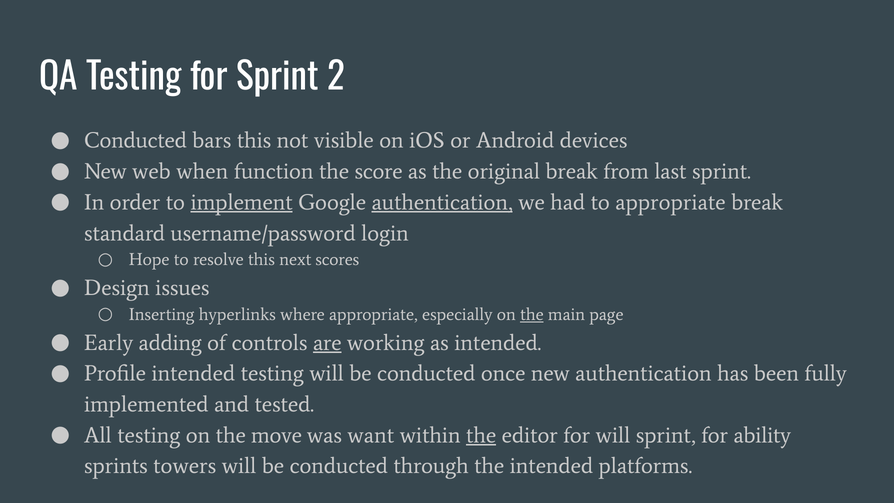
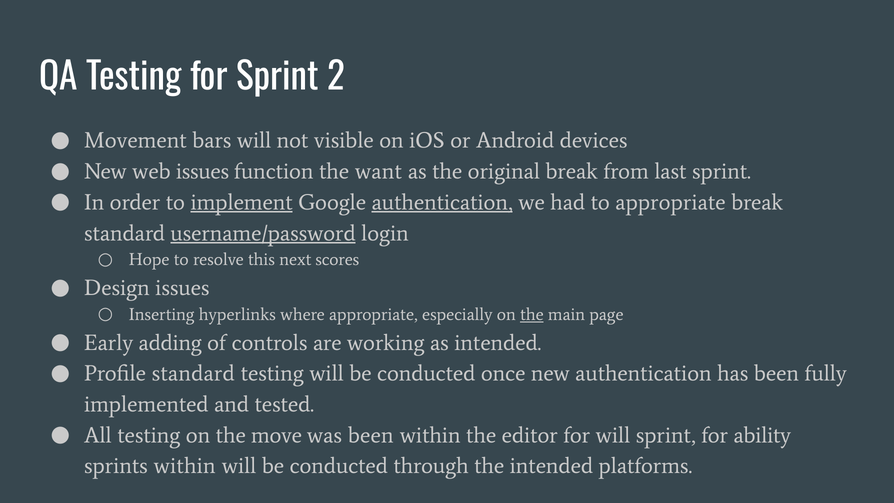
Conducted: Conducted -> Movement (135, 141)
bars this: this -> will (254, 141)
web when: when -> issues (202, 171)
score: score -> want (378, 171)
username/password underline: none -> present (263, 233)
are underline: present -> none (327, 343)
Profile intended: intended -> standard (193, 374)
was want: want -> been (371, 435)
the underline: present -> none (481, 435)
sprints towers: towers -> within (185, 466)
